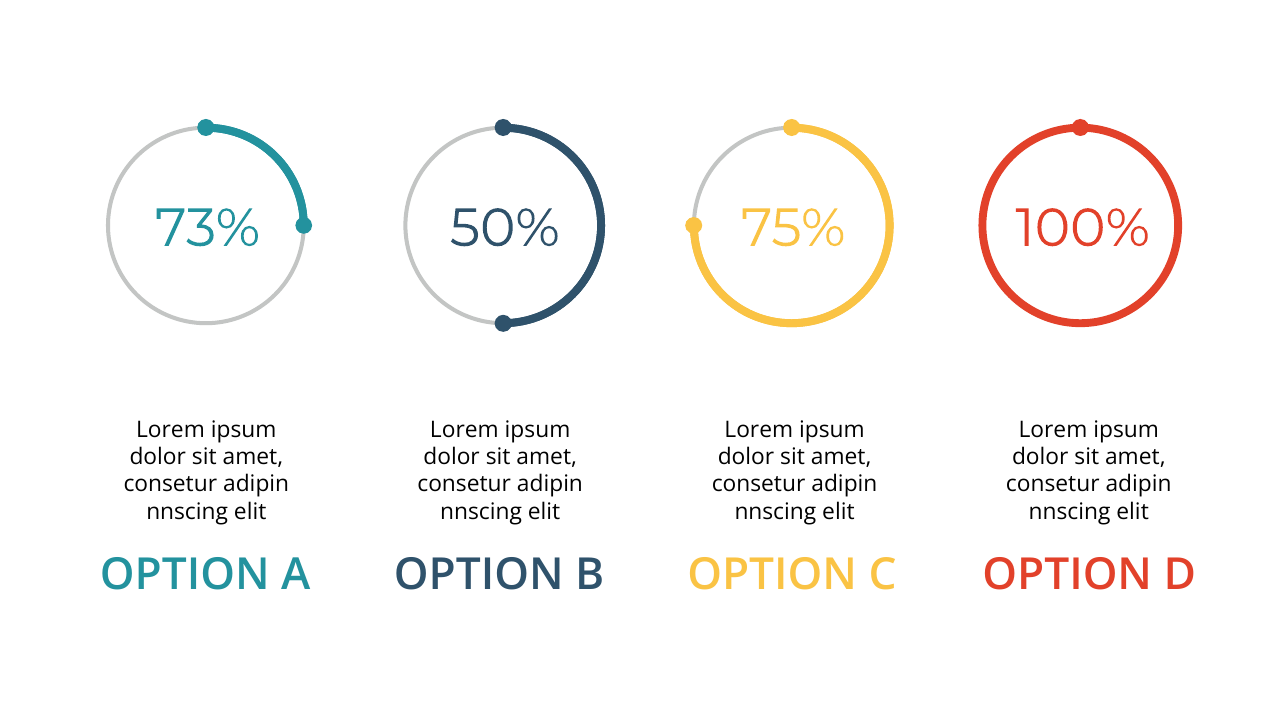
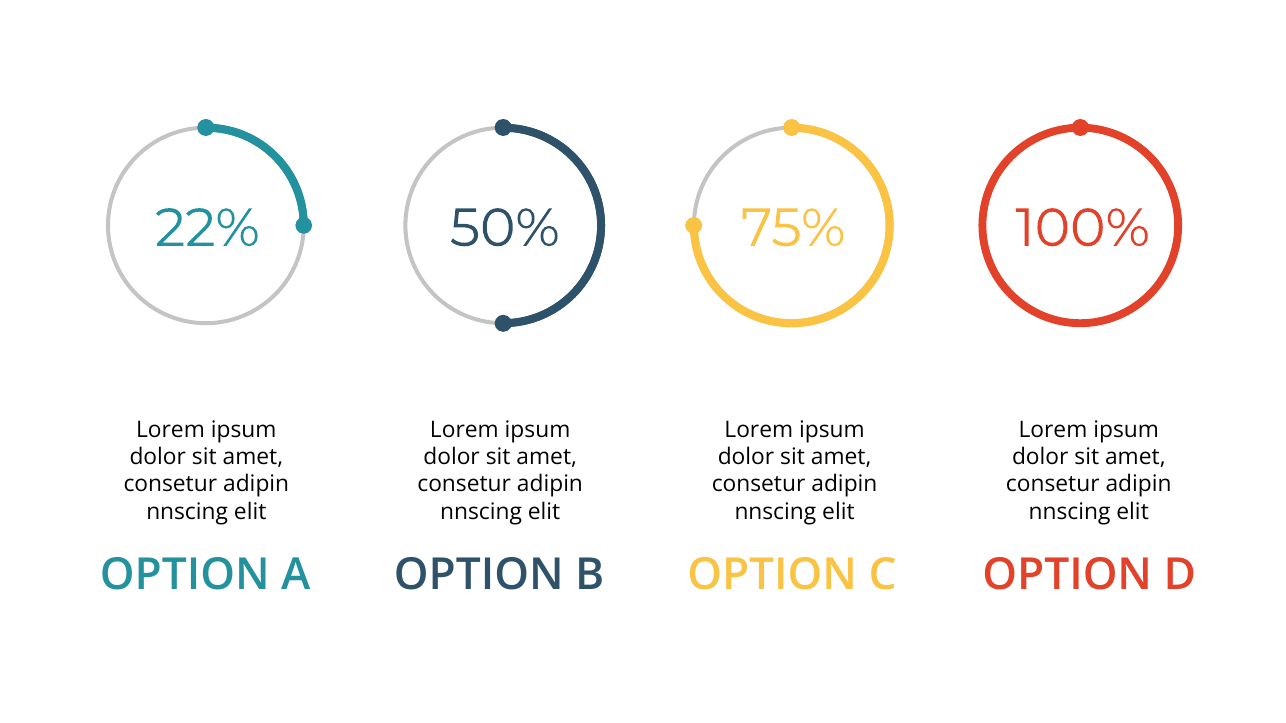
73%: 73% -> 22% (207, 228)
